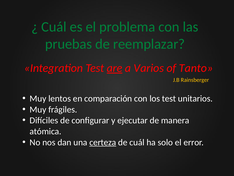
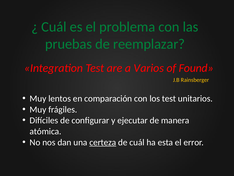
are underline: present -> none (115, 68)
Tanto: Tanto -> Found (196, 68)
solo: solo -> esta (165, 142)
